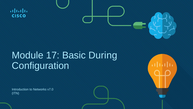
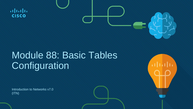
17: 17 -> 88 (53, 55)
During: During -> Tables (103, 55)
